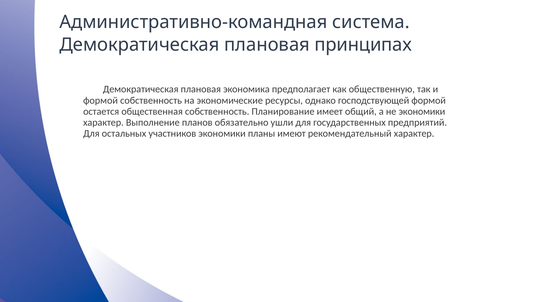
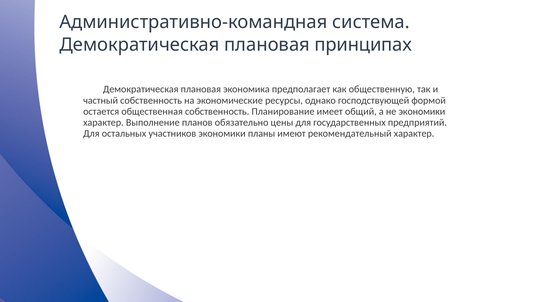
формой: формой -> частный (101, 100)
ушли: ушли -> цены (282, 122)
